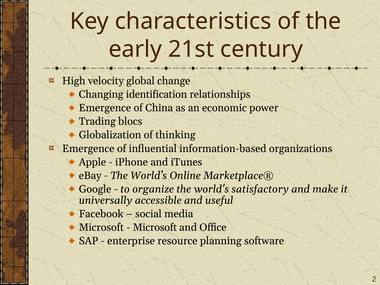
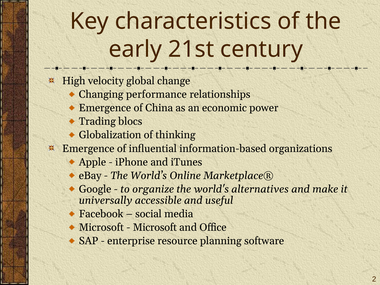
identification: identification -> performance (156, 94)
satisfactory: satisfactory -> alternatives (260, 189)
